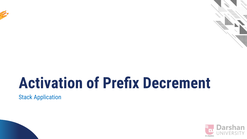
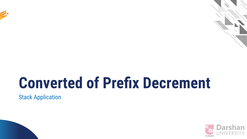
Activation: Activation -> Converted (51, 83)
